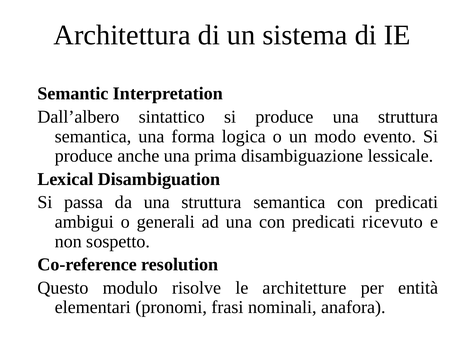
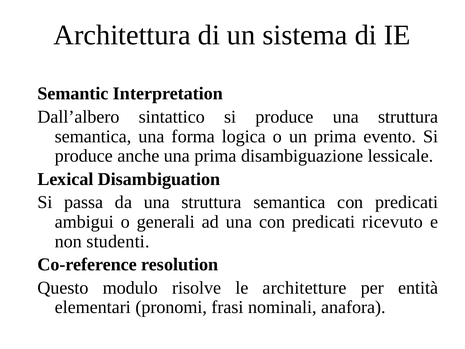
un modo: modo -> prima (335, 136)
sospetto: sospetto -> studenti (118, 241)
